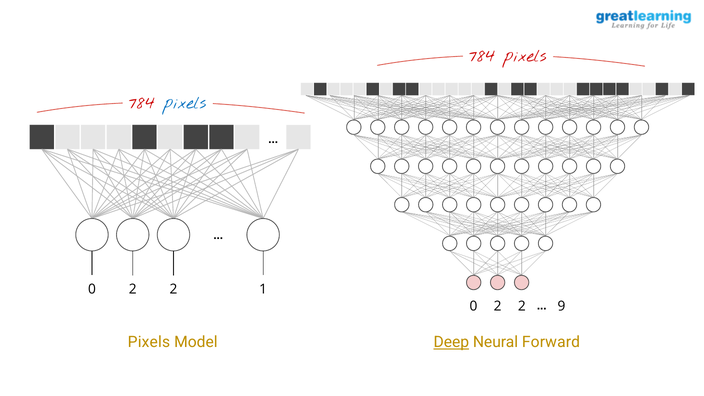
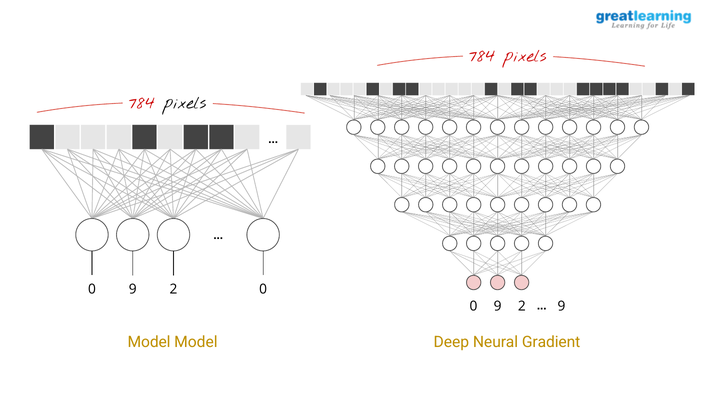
pixels colour: blue -> black (185, 103)
2: 2 -> 9 (133, 289)
2 1: 1 -> 0 (263, 289)
2: 2 -> 9 (498, 306)
Pixels: Pixels -> Model (149, 342)
Deep underline: present -> none (451, 342)
Forward: Forward -> Gradient (551, 342)
